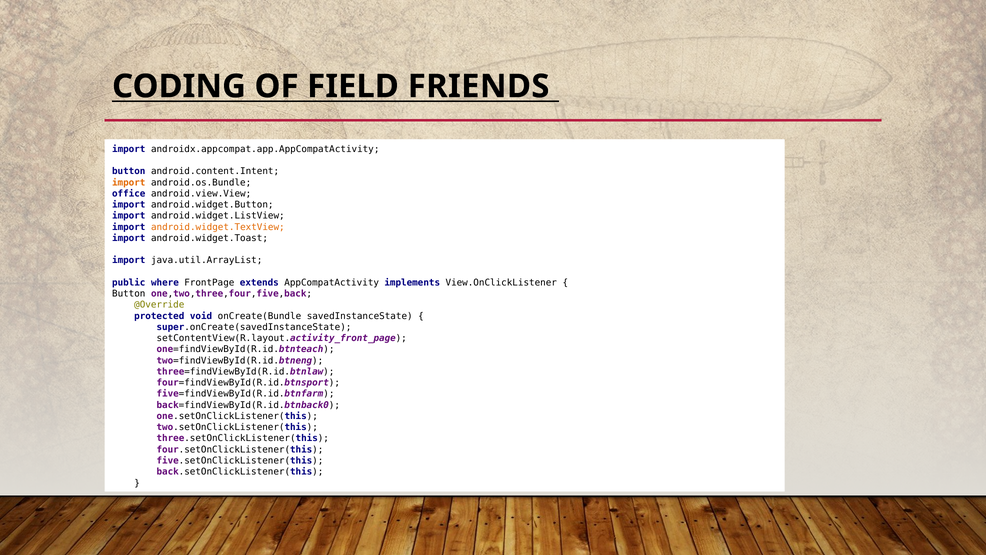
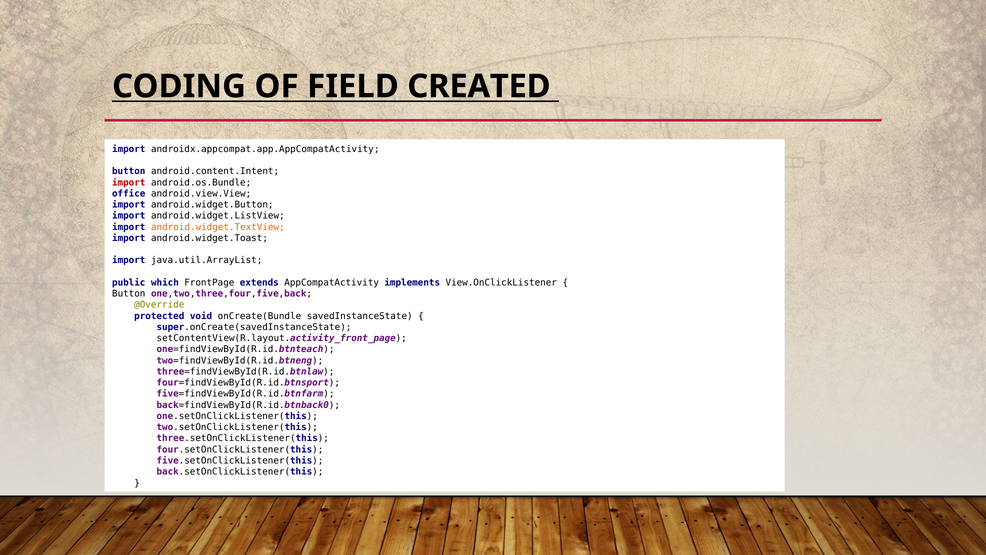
FRIENDS: FRIENDS -> CREATED (479, 86)
import colour: orange -> red (129, 182)
where: where -> which (165, 282)
